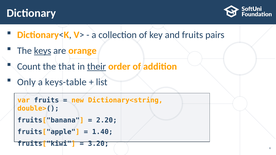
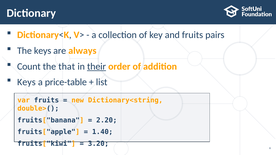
keys underline: present -> none (43, 51)
orange: orange -> always (82, 51)
Only: Only -> Keys (26, 82)
keys-table: keys-table -> price-table (66, 82)
